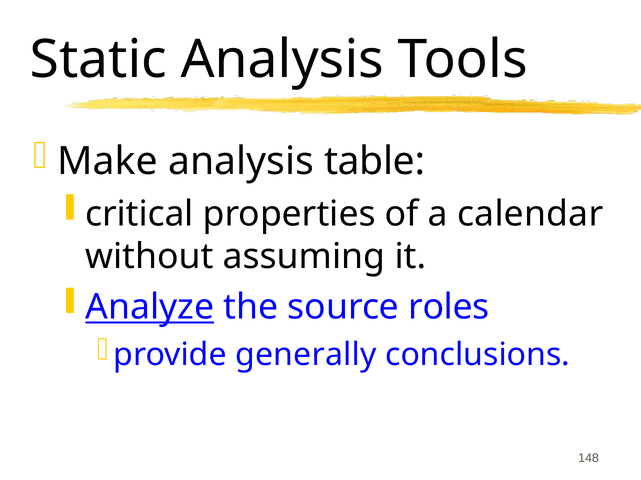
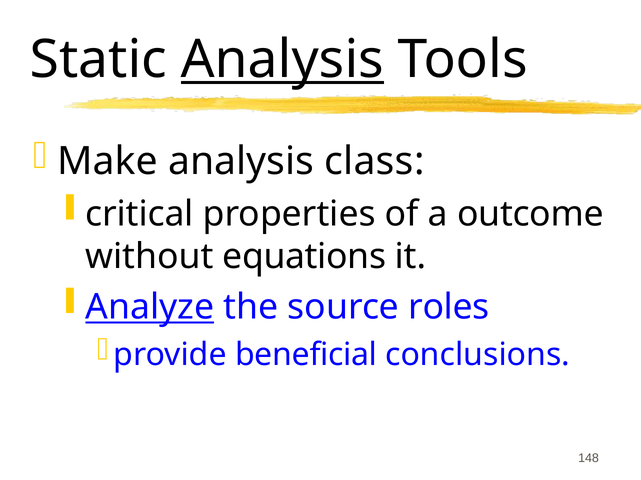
Analysis underline: none -> present (282, 60)
table: table -> class (374, 162)
calendar: calendar -> outcome (530, 214)
assuming: assuming -> equations (304, 257)
generally: generally -> beneficial (306, 355)
